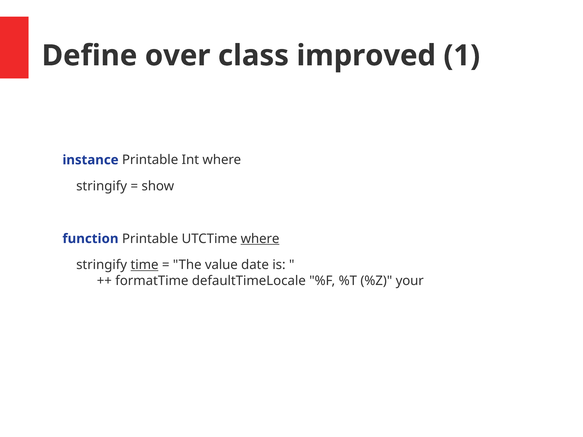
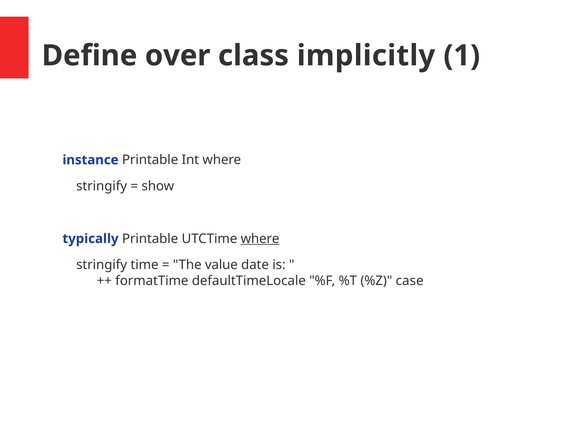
improved: improved -> implicitly (366, 56)
function: function -> typically (90, 239)
time underline: present -> none (145, 265)
your: your -> case (410, 281)
